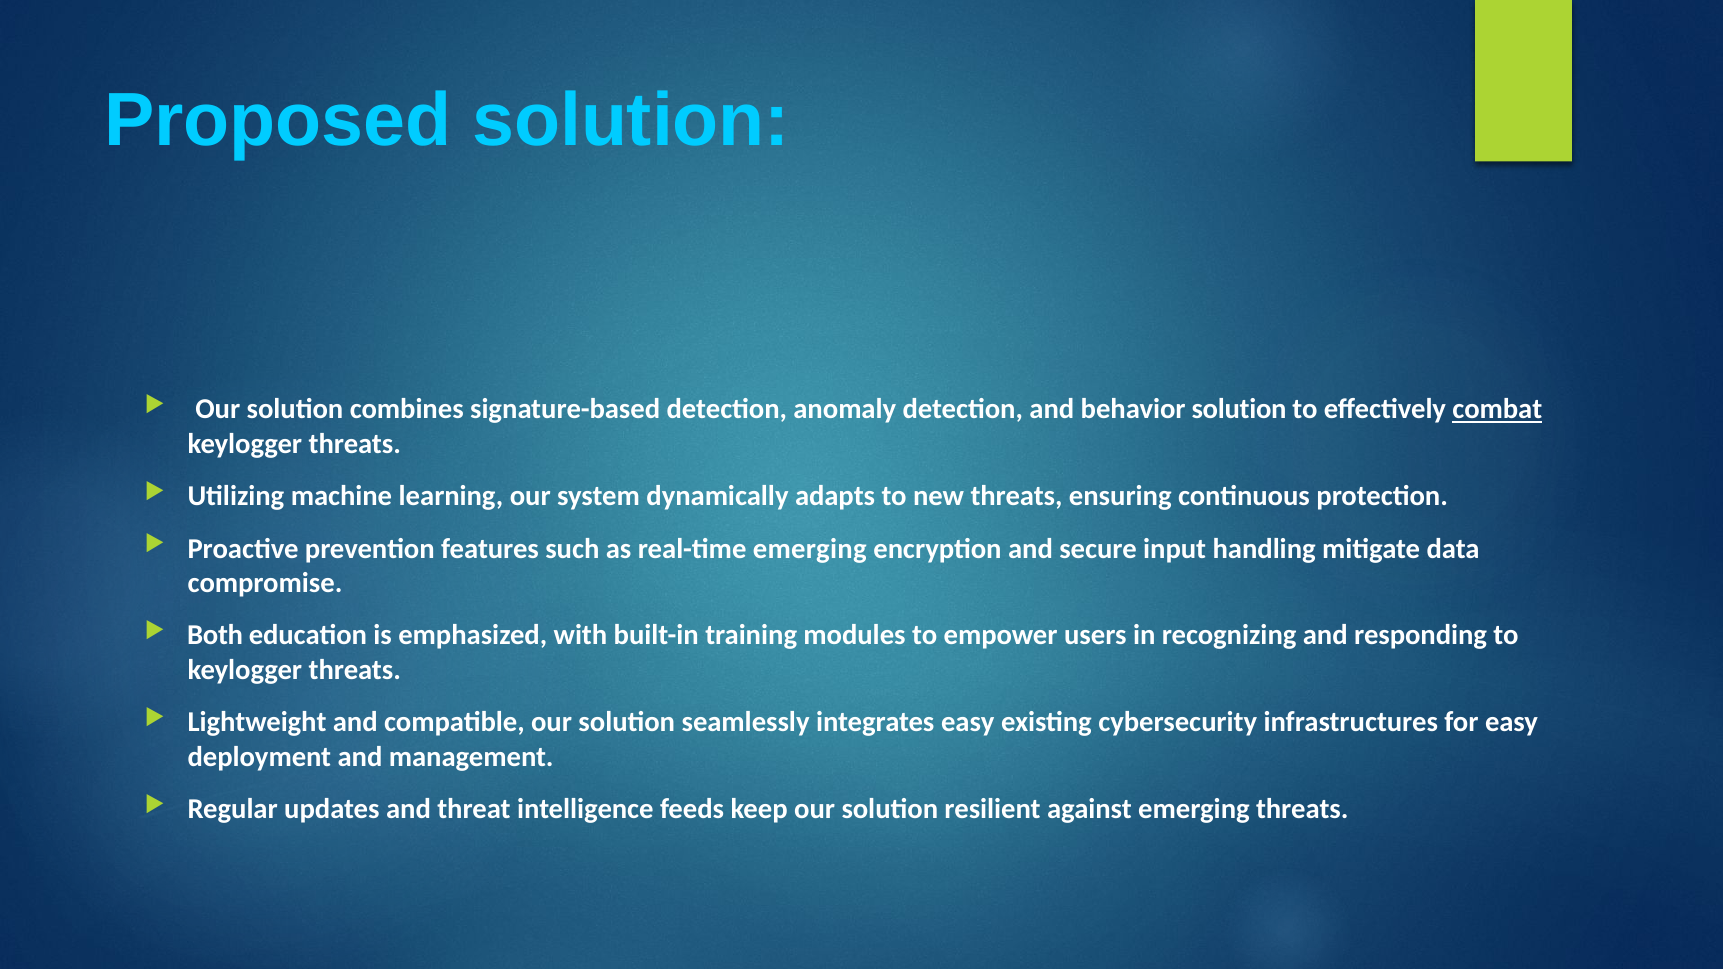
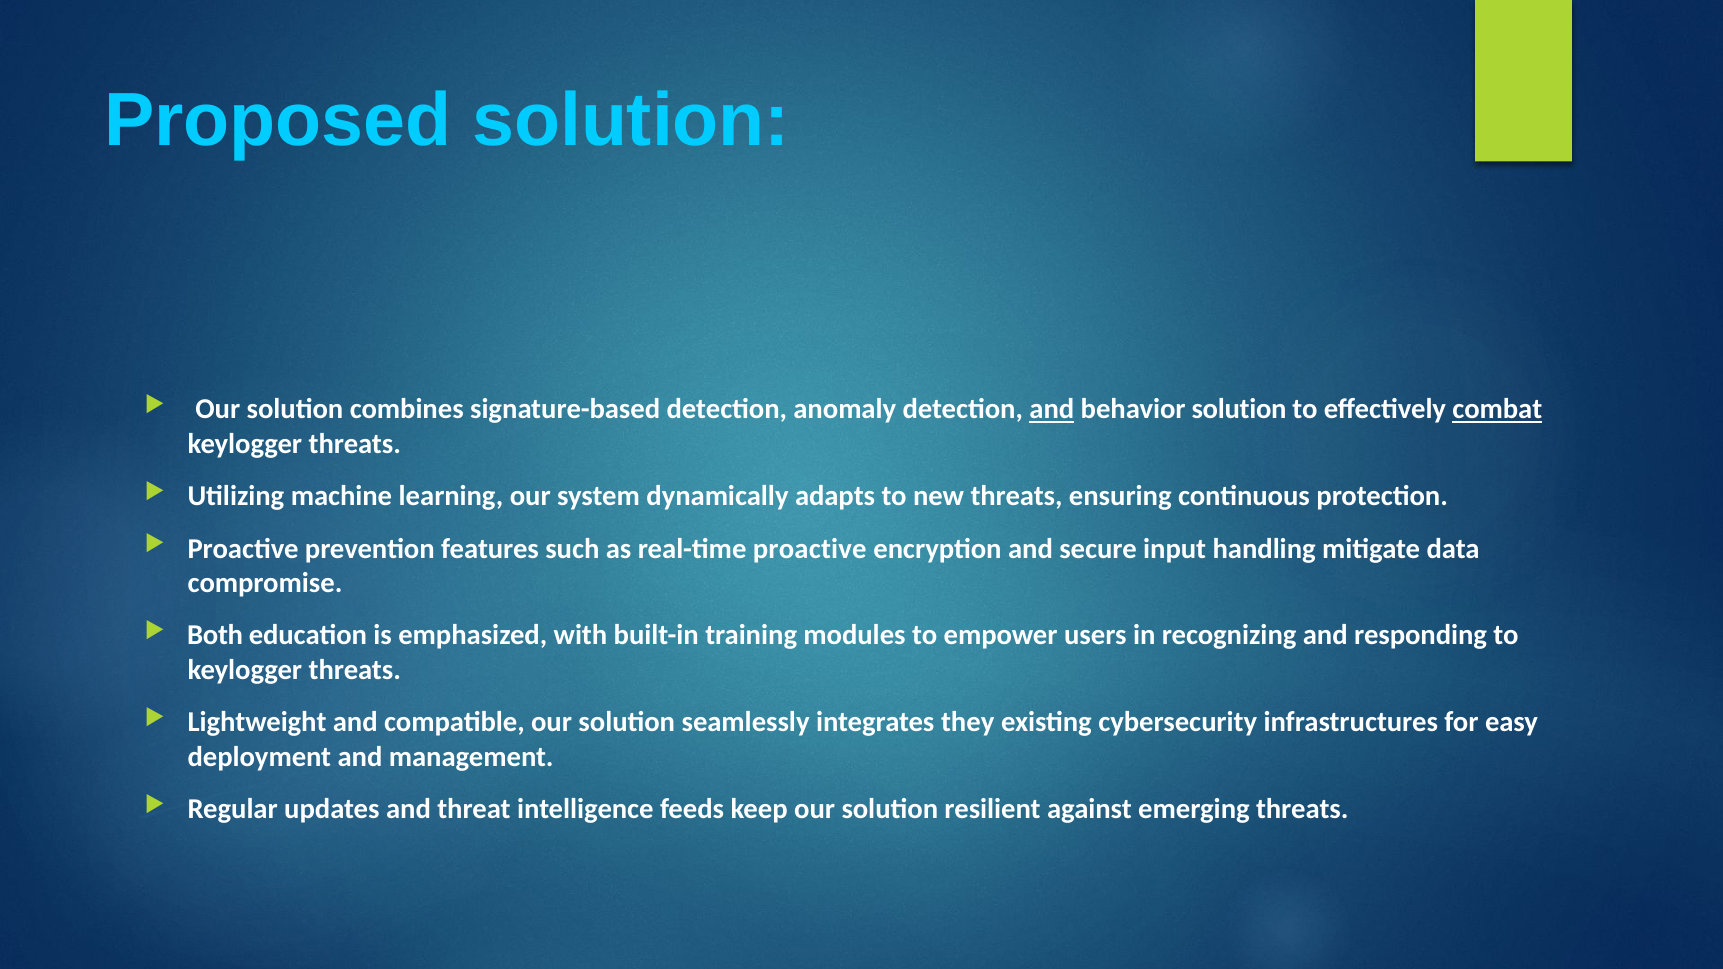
and underline: none -> present (1052, 409)
real-time emerging: emerging -> proactive (810, 549)
integrates easy: easy -> they (968, 722)
